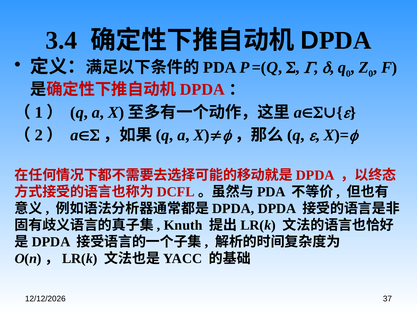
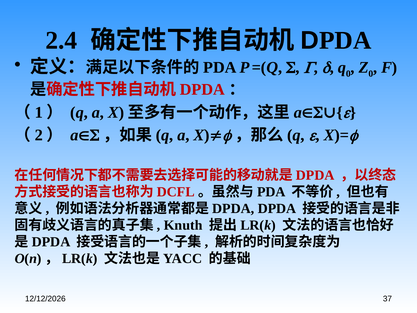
3.4: 3.4 -> 2.4 (61, 40)
